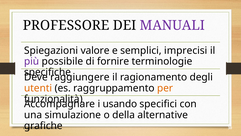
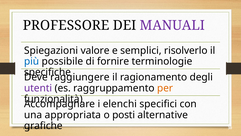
imprecisi: imprecisi -> risolverlo (186, 50)
più colour: purple -> blue (32, 61)
utenti colour: orange -> purple (38, 88)
usando: usando -> elenchi (120, 104)
simulazione: simulazione -> appropriata (73, 115)
della: della -> posti (124, 115)
